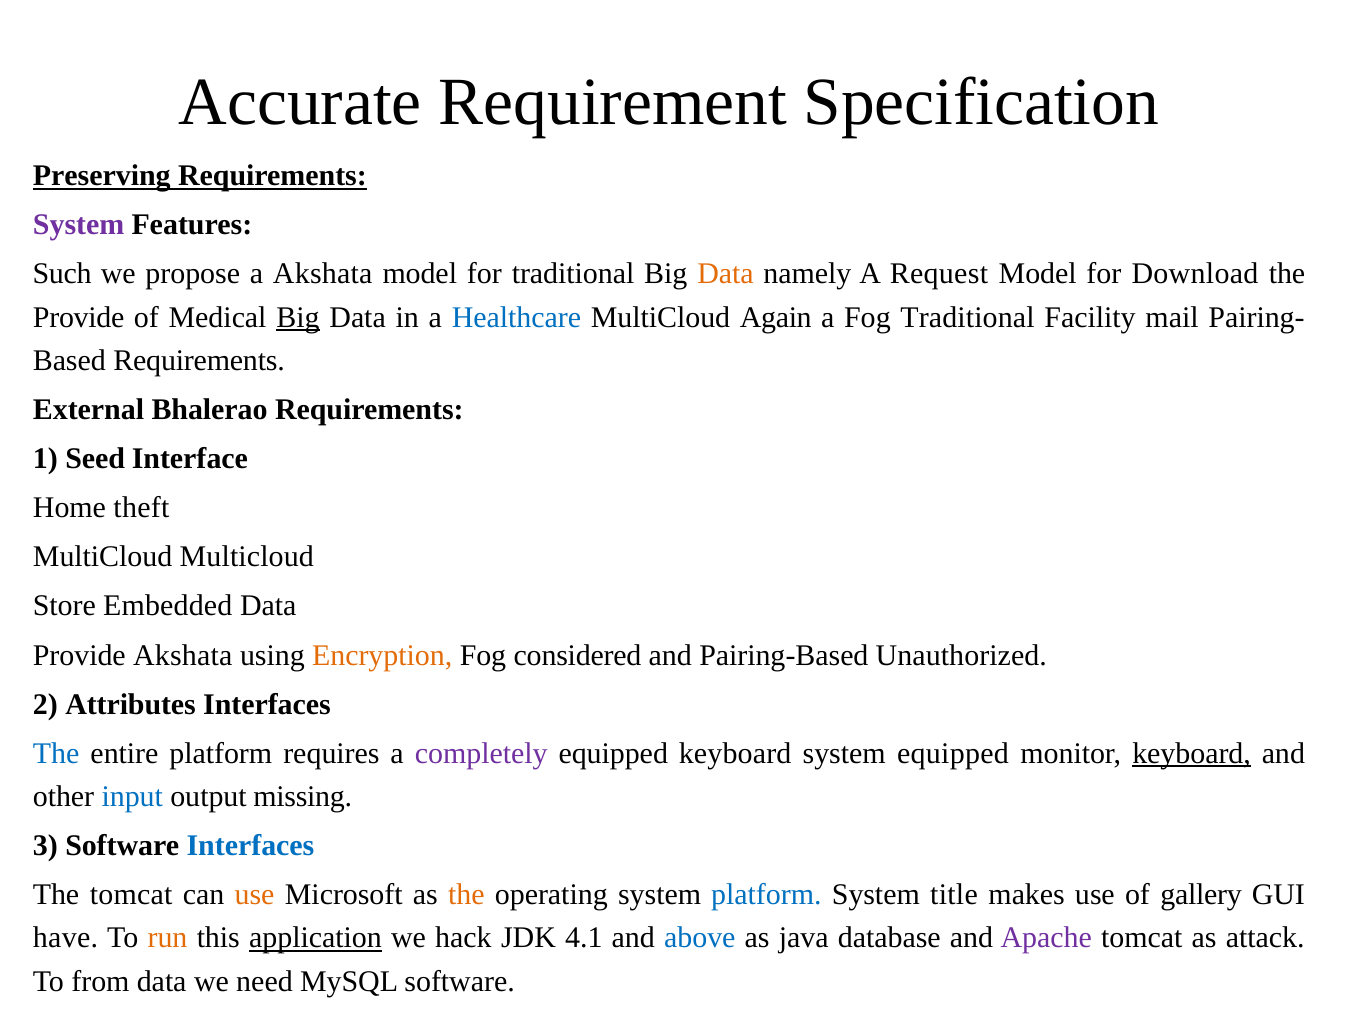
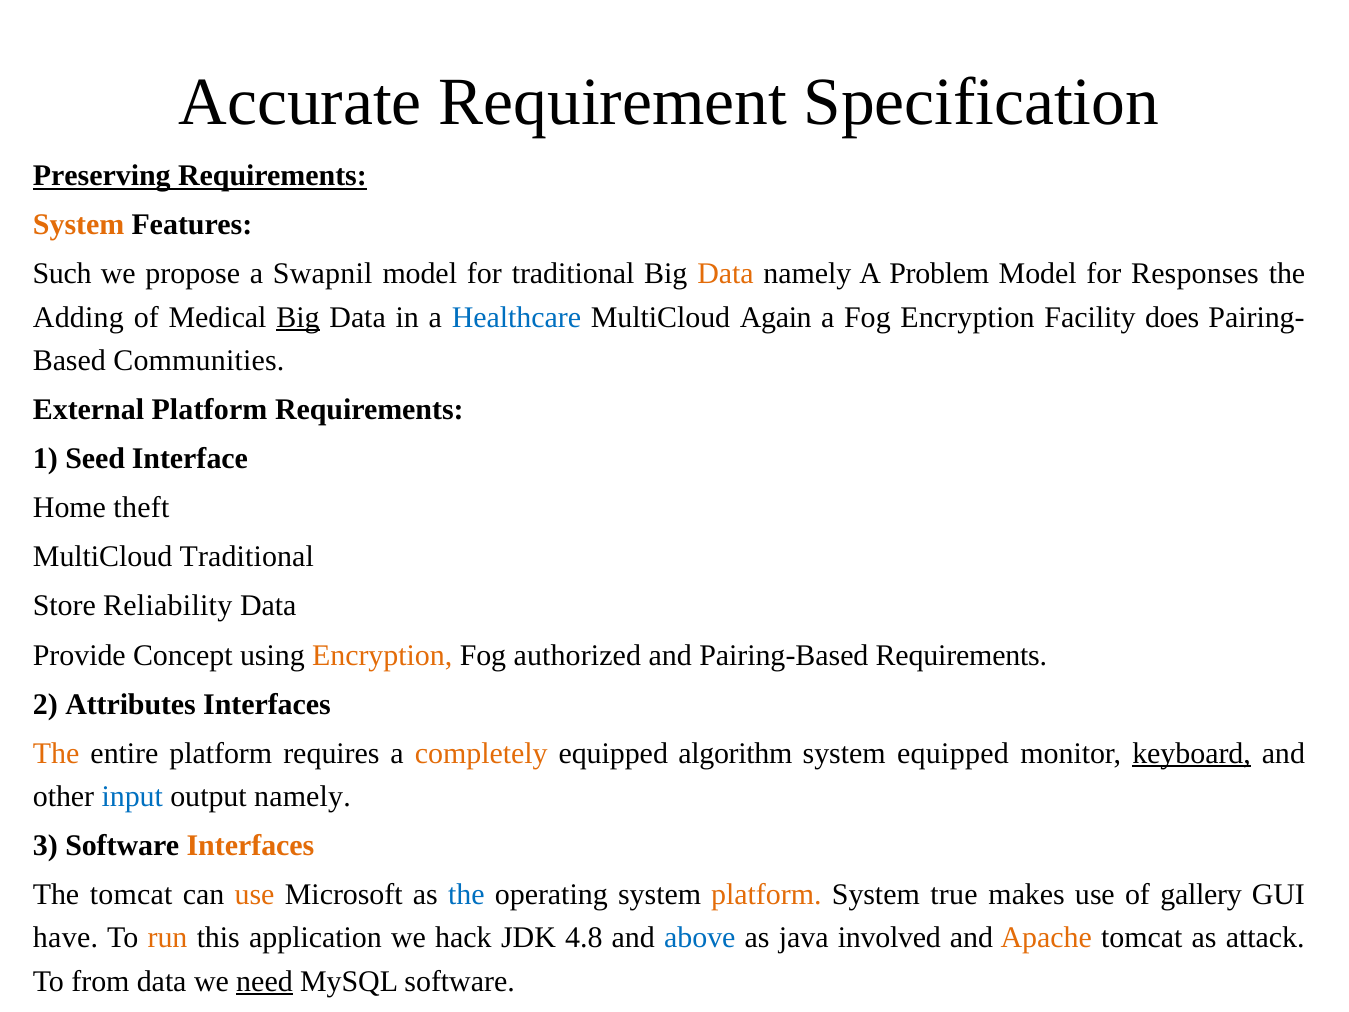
System colour: purple -> orange (79, 225)
a Akshata: Akshata -> Swapnil (323, 274)
Request: Request -> Problem (939, 274)
Download: Download -> Responses (1195, 274)
Provide: Provide -> Adding (78, 317)
Fog Traditional: Traditional -> Encryption (967, 317)
mail: mail -> does (1172, 317)
Requirements: Requirements -> Communities (199, 360)
External Bhalerao: Bhalerao -> Platform (209, 409)
MultiCloud Multicloud: Multicloud -> Traditional (247, 557)
Embedded: Embedded -> Reliability (168, 606)
Provide Akshata: Akshata -> Concept (183, 655)
considered: considered -> authorized (577, 655)
Pairing-Based Unauthorized: Unauthorized -> Requirements (961, 655)
The colour: blue -> orange (56, 753)
completely colour: purple -> orange (481, 753)
equipped keyboard: keyboard -> algorithm (735, 753)
output missing: missing -> namely (303, 796)
Interfaces colour: blue -> orange (250, 846)
the colour: orange -> blue (466, 895)
platform colour: blue -> orange (766, 895)
title: title -> true (954, 895)
application underline: present -> none (315, 938)
4.1: 4.1 -> 4.8 (584, 938)
database: database -> involved (889, 938)
Apache colour: purple -> orange (1046, 938)
need underline: none -> present (265, 981)
